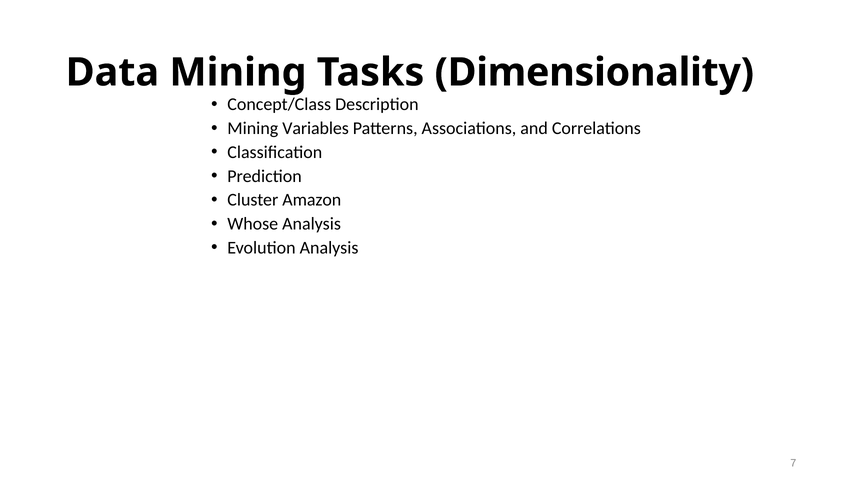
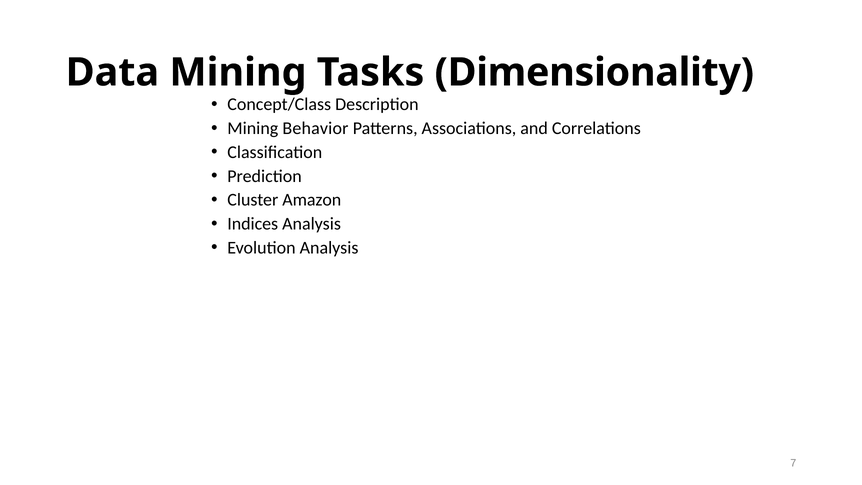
Variables: Variables -> Behavior (315, 128)
Whose: Whose -> Indices (253, 224)
